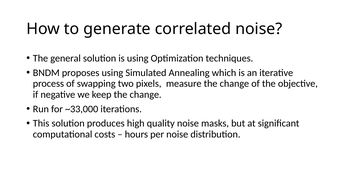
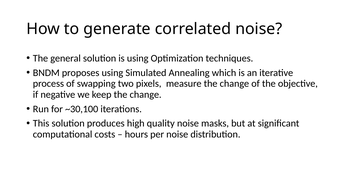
~33,000: ~33,000 -> ~30,100 (82, 109)
